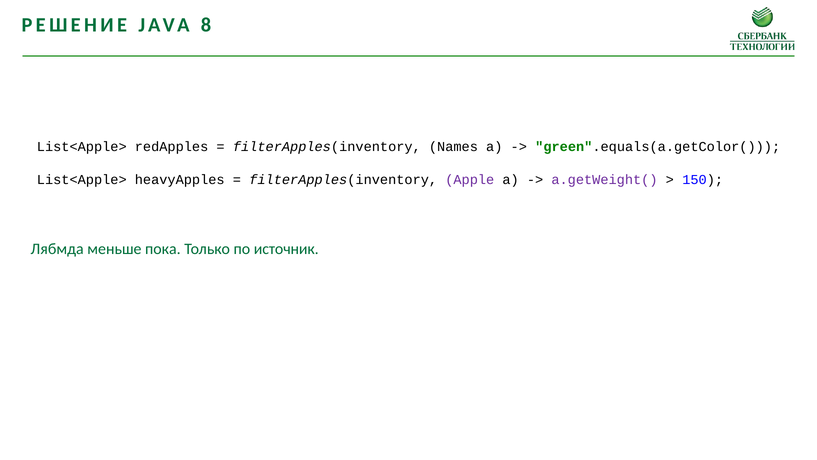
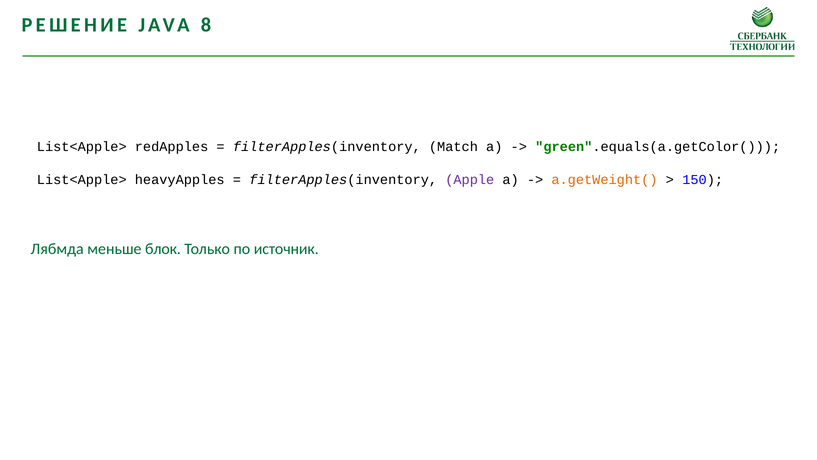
Names: Names -> Match (453, 147)
a.getWeight( colour: purple -> orange (604, 179)
пока: пока -> блок (163, 249)
